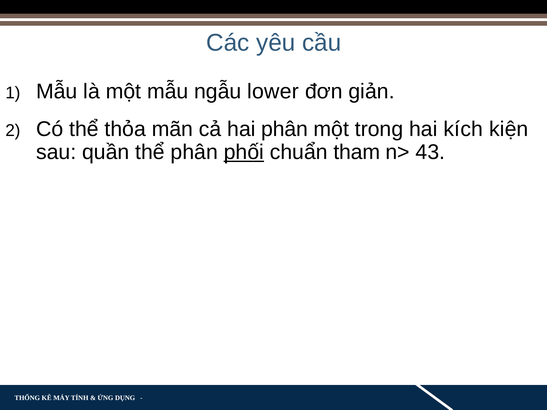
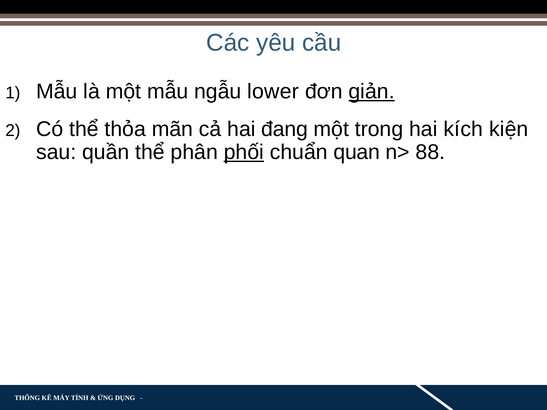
giản underline: none -> present (372, 92)
hai phân: phân -> đang (285, 129)
tham: tham -> quan (357, 152)
43: 43 -> 88 (430, 152)
